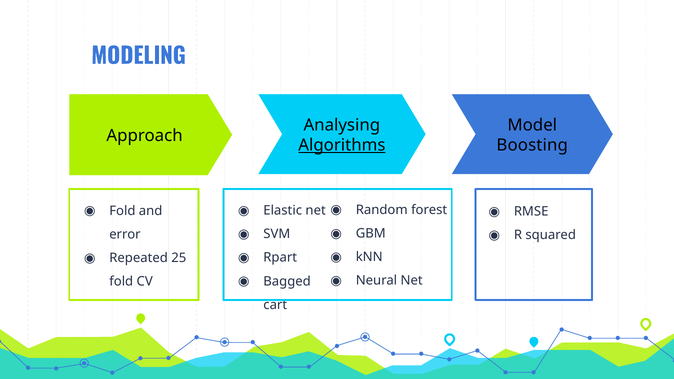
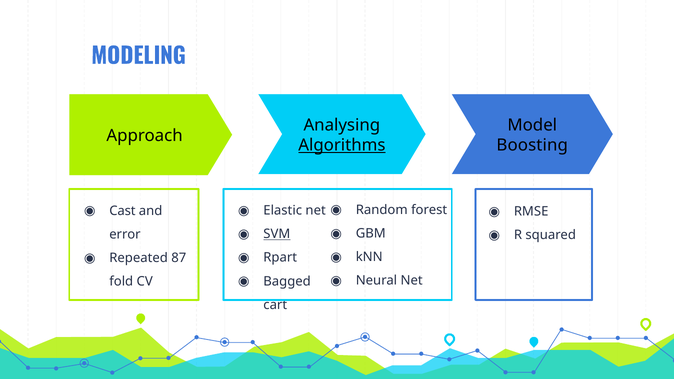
Fold: Fold -> Cast (122, 211)
SVM underline: none -> present (277, 234)
25: 25 -> 87 (179, 258)
